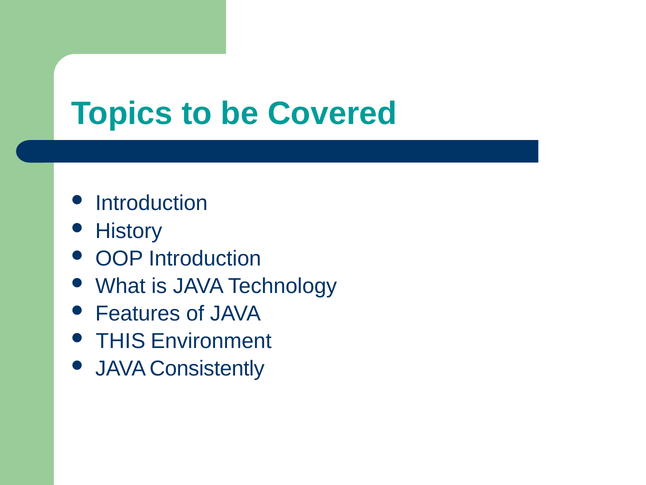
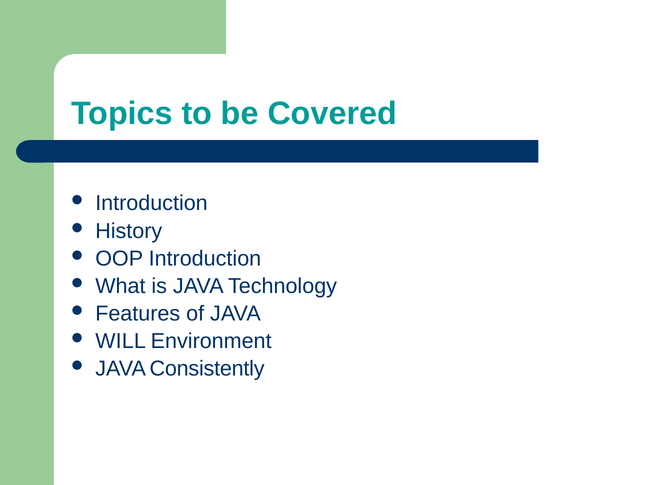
THIS: THIS -> WILL (121, 341)
